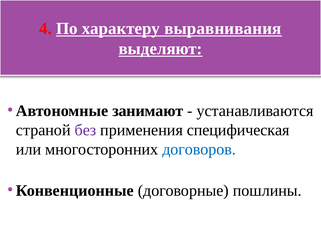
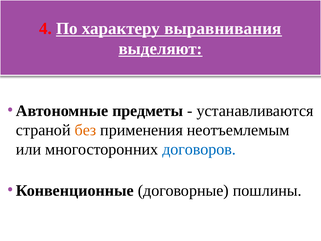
занимают: занимают -> предметы (148, 111)
без colour: purple -> orange (85, 130)
специфическая: специфическая -> неотъемлемым (238, 130)
